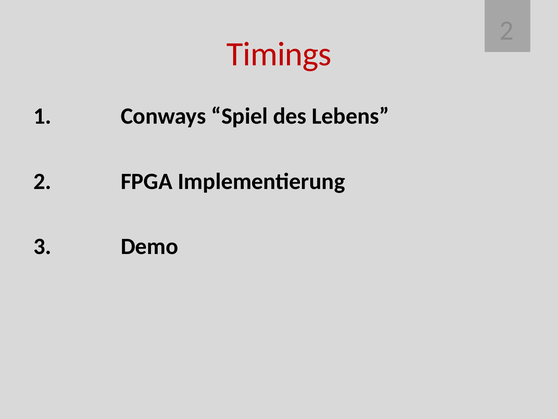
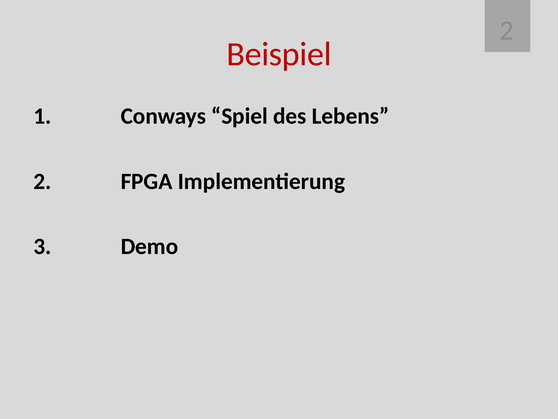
Timings: Timings -> Beispiel (279, 54)
